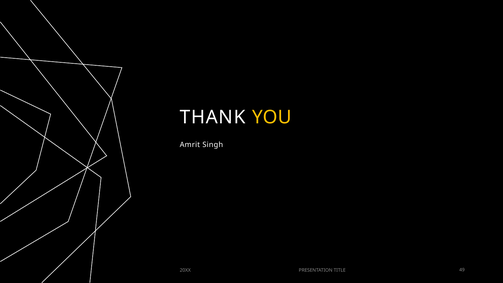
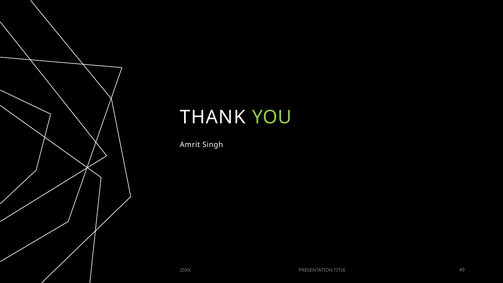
YOU colour: yellow -> light green (272, 117)
